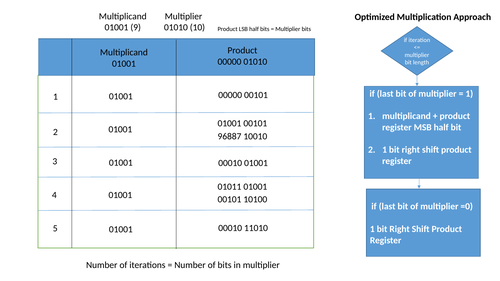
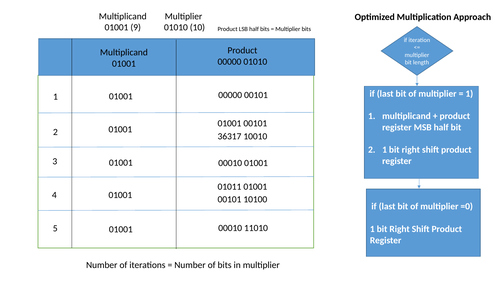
96887: 96887 -> 36317 (230, 137)
